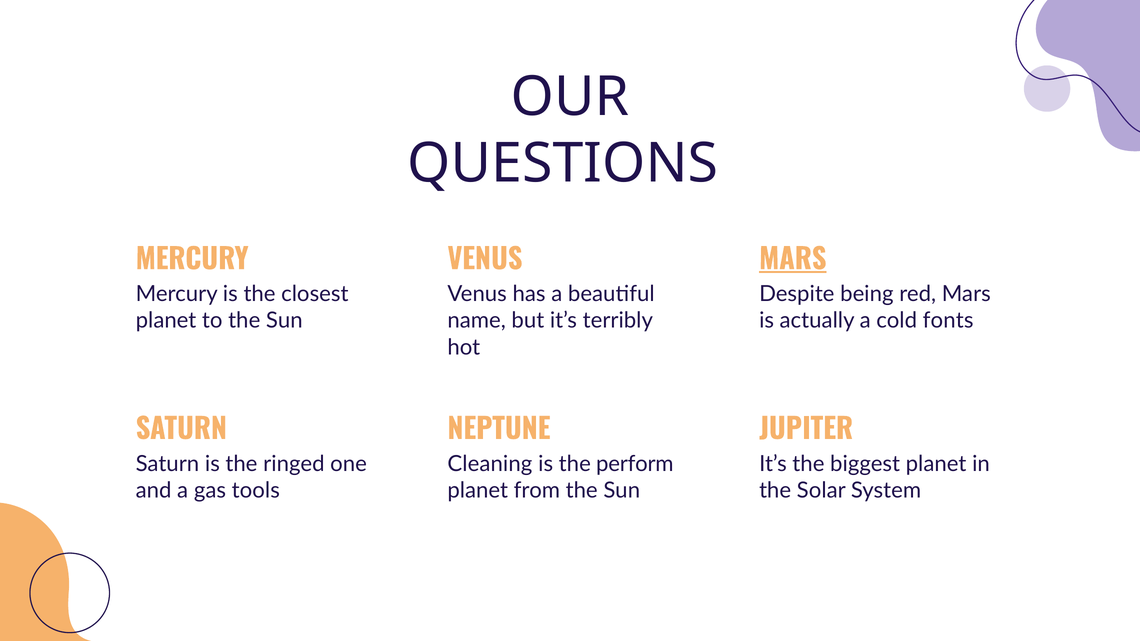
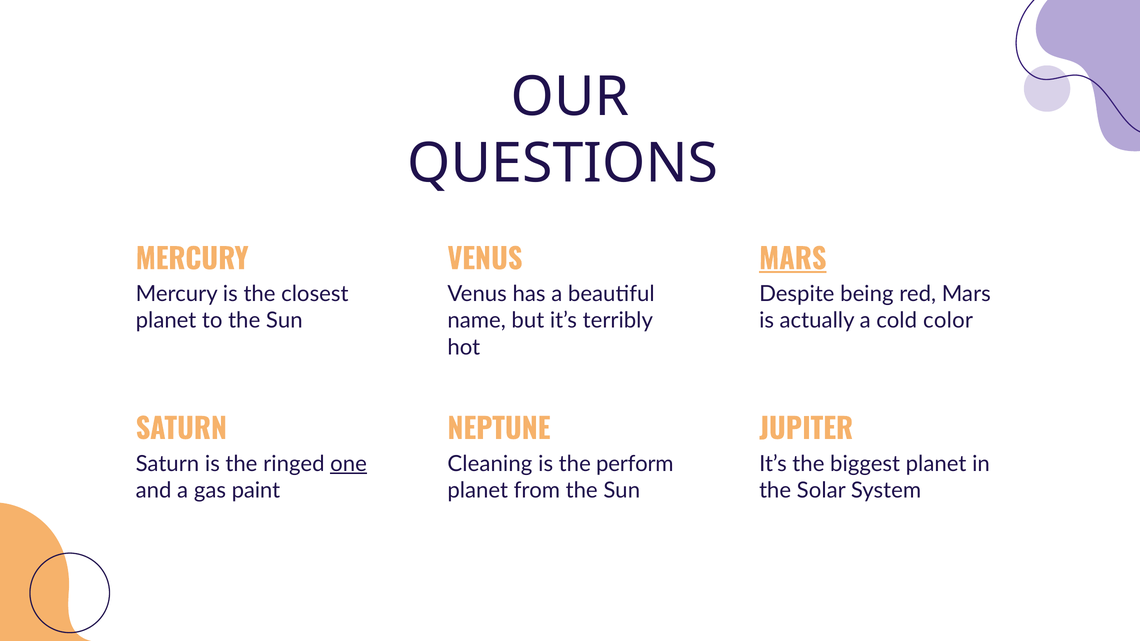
fonts: fonts -> color (948, 321)
one underline: none -> present (349, 464)
tools: tools -> paint (256, 491)
